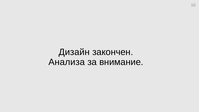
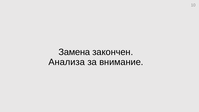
Дизайн: Дизайн -> Замена (74, 52)
